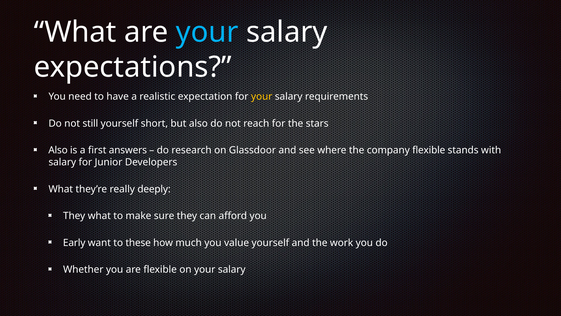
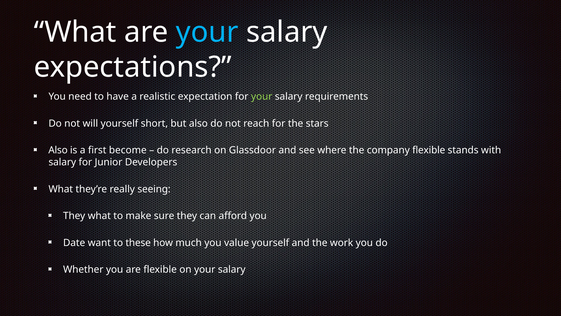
your colour: yellow -> light green (262, 96)
still: still -> will (90, 123)
answers: answers -> become (128, 150)
deeply: deeply -> seeing (154, 189)
Early: Early -> Date (74, 242)
